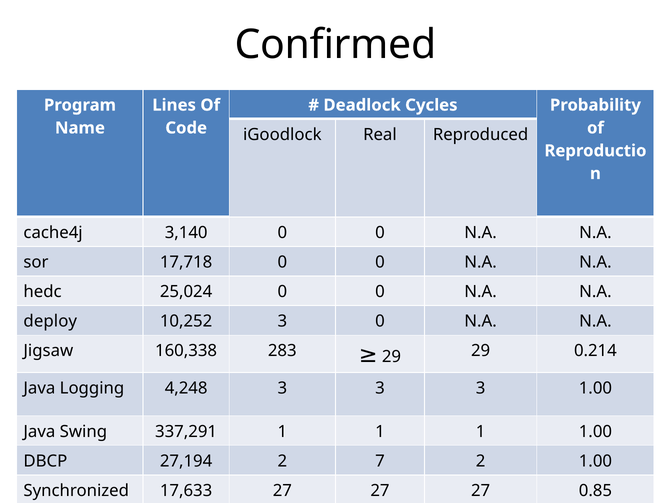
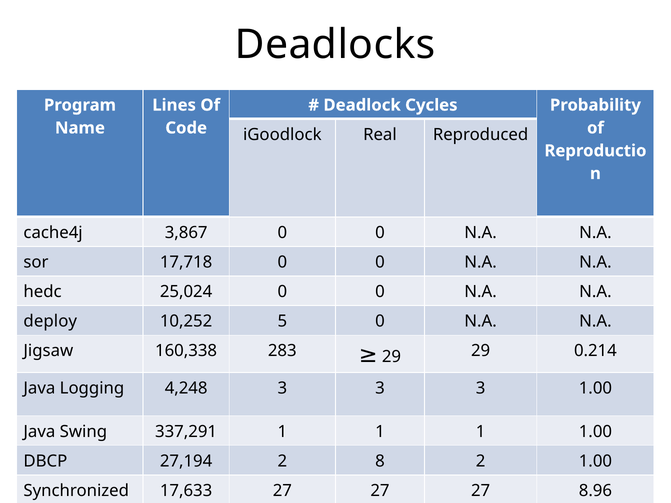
Confirmed: Confirmed -> Deadlocks (335, 45)
3,140: 3,140 -> 3,867 (186, 233)
10,252 3: 3 -> 5 (282, 321)
7: 7 -> 8 (380, 461)
0.85: 0.85 -> 8.96 (595, 491)
